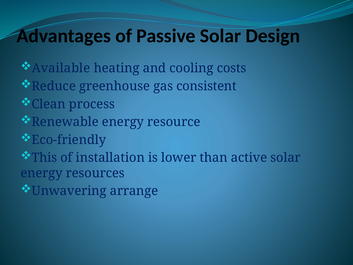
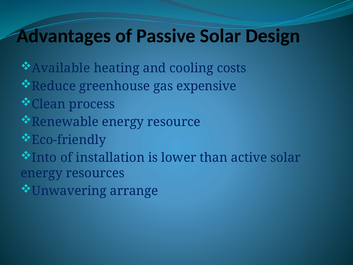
consistent: consistent -> expensive (206, 86)
This: This -> Into (44, 158)
